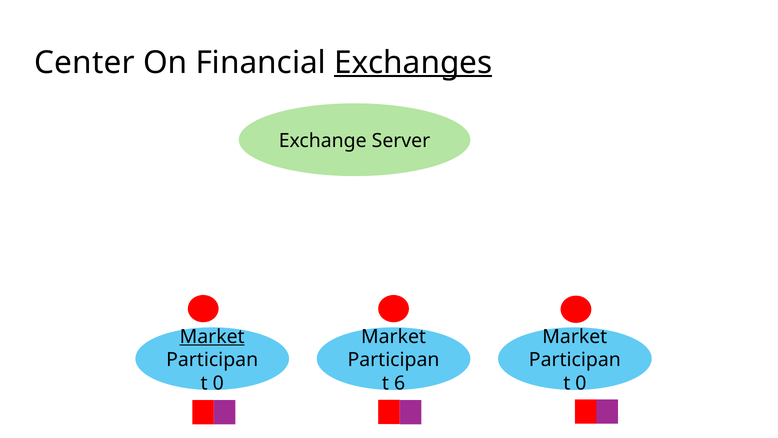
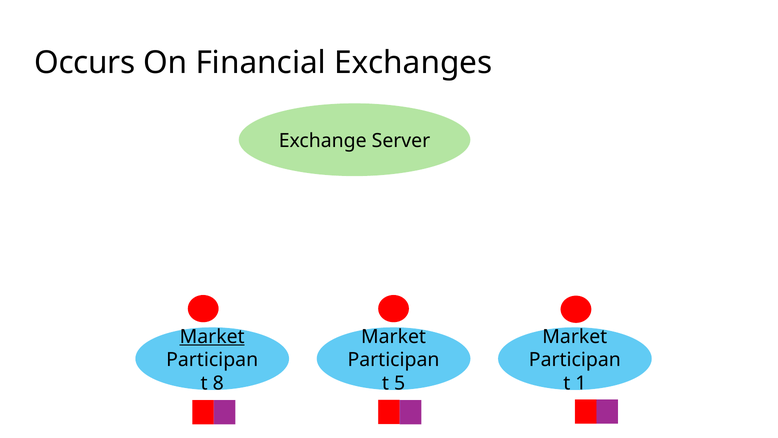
Center: Center -> Occurs (85, 63)
Exchanges underline: present -> none (413, 63)
0: 0 -> 8 (218, 383)
6: 6 -> 5 (400, 383)
0: 0 -> 1 (581, 383)
